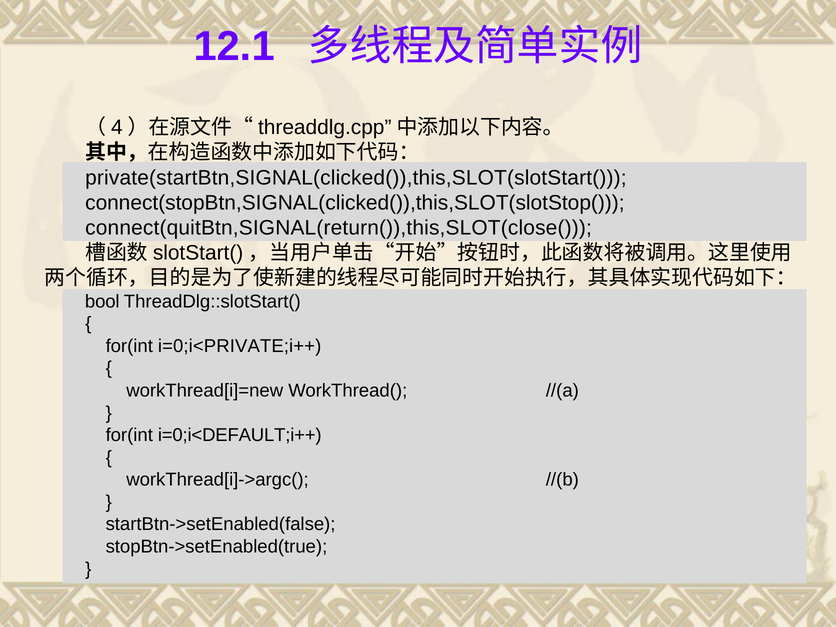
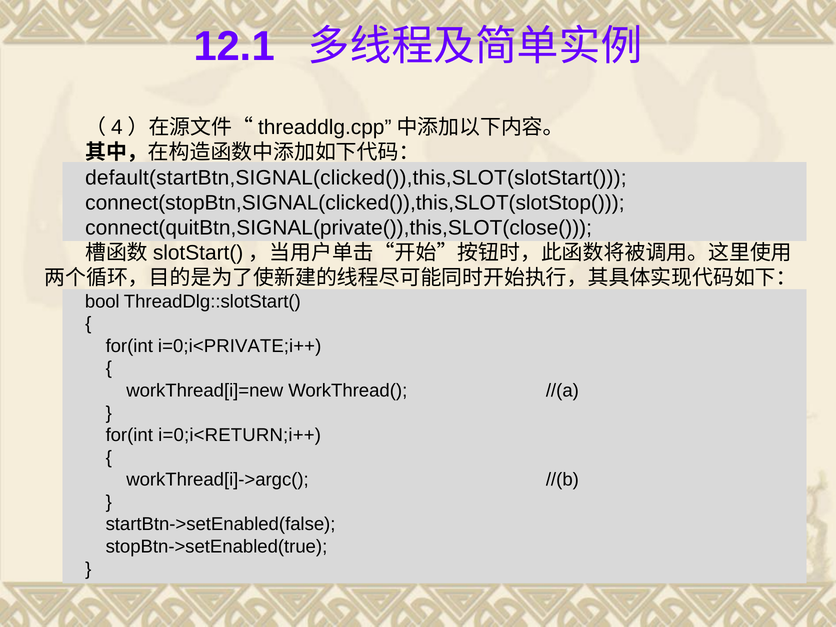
private(startBtn,SIGNAL(clicked()),this,SLOT(slotStart(: private(startBtn,SIGNAL(clicked()),this,SLOT(slotStart( -> default(startBtn,SIGNAL(clicked()),this,SLOT(slotStart( (356, 178)
connect(quitBtn,SIGNAL(return()),this,SLOT(close(: connect(quitBtn,SIGNAL(return()),this,SLOT(close( -> connect(quitBtn,SIGNAL(private()),this,SLOT(close( (339, 228)
i=0;i<DEFAULT;i++: i=0;i<DEFAULT;i++ -> i=0;i<RETURN;i++ (240, 435)
